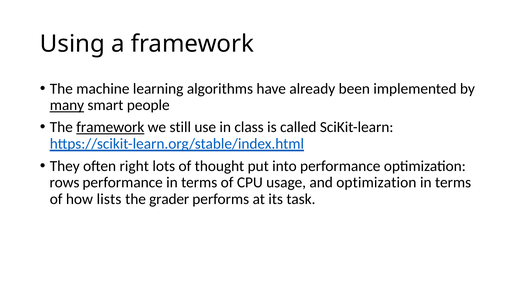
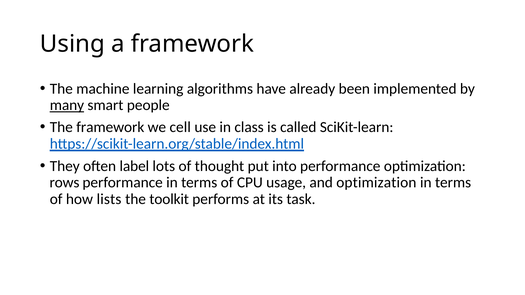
framework underline: present -> none (110, 127)
still: still -> cell (180, 127)
right: right -> label (134, 166)
grader: grader -> toolkit (169, 199)
